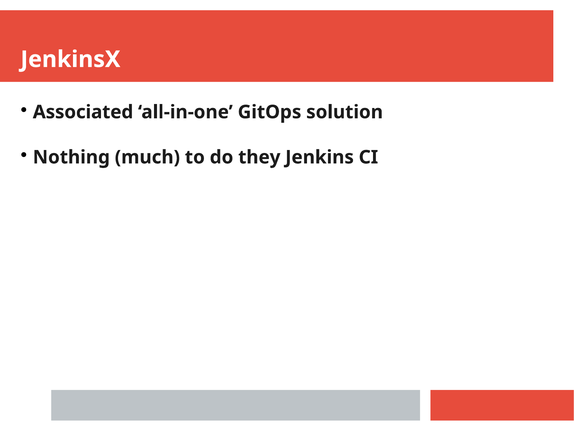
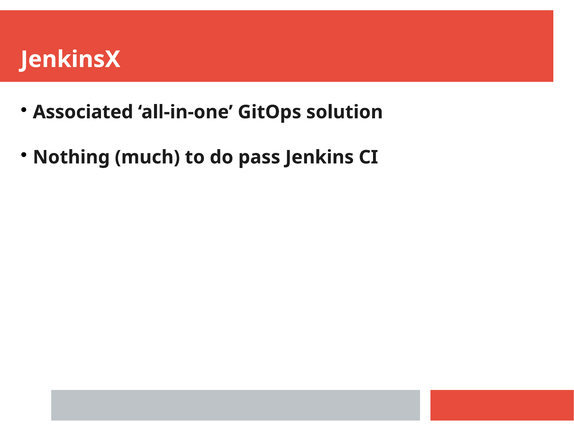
they: they -> pass (259, 157)
